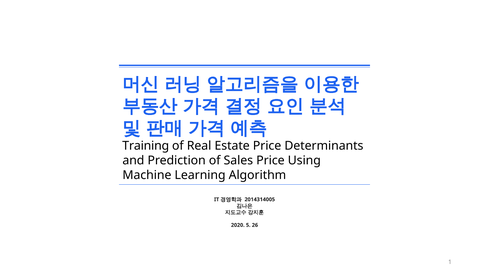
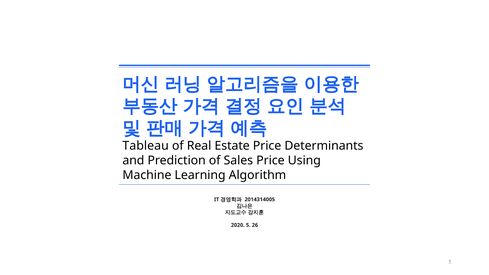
Training: Training -> Tableau (146, 146)
